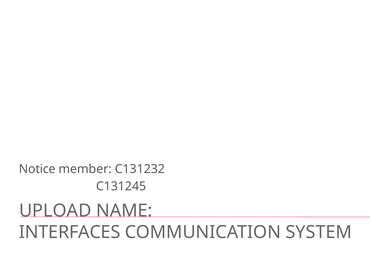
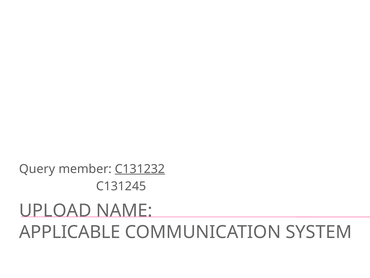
Notice: Notice -> Query (37, 169)
C131232 underline: none -> present (140, 169)
INTERFACES: INTERFACES -> APPLICABLE (70, 232)
